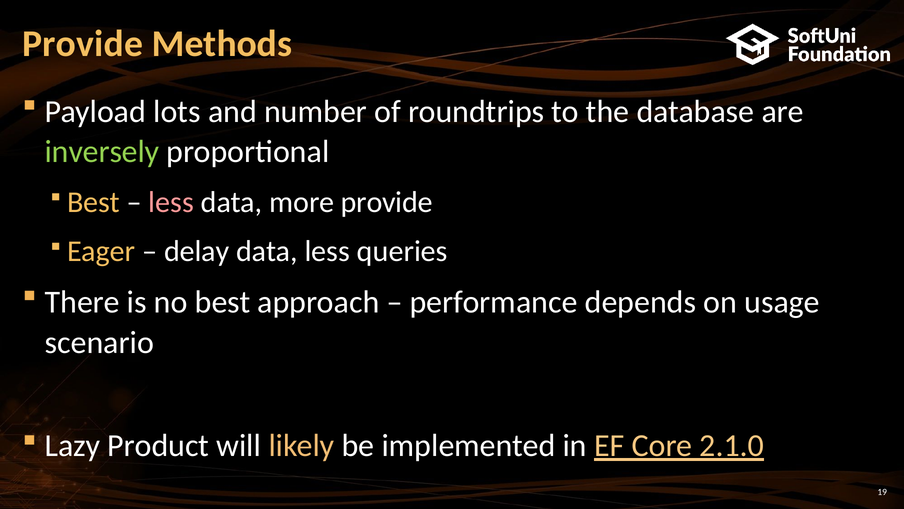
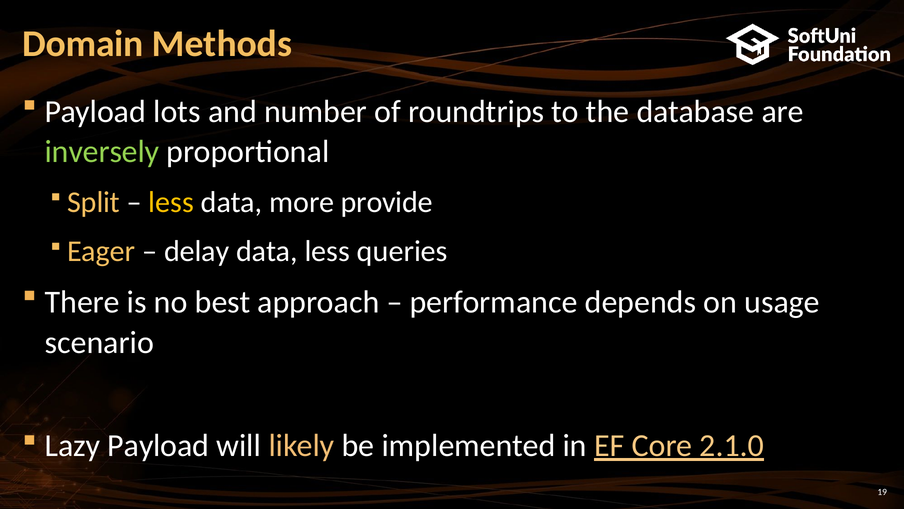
Provide: Provide -> Domain (83, 44)
Best: Best -> Split (94, 202)
less colour: pink -> yellow (171, 202)
Lazy Product: Product -> Payload (158, 446)
